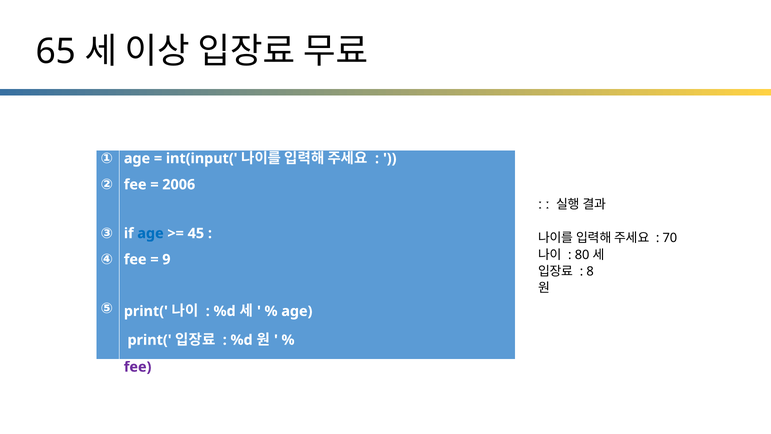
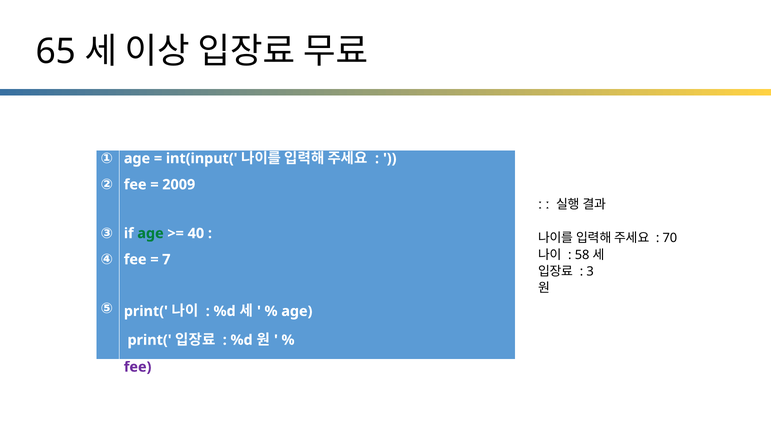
2006: 2006 -> 2009 (179, 184)
age colour: blue -> green (150, 233)
45: 45 -> 40 (196, 233)
80: 80 -> 58 (582, 255)
9: 9 -> 7 (166, 259)
8: 8 -> 3 (590, 271)
